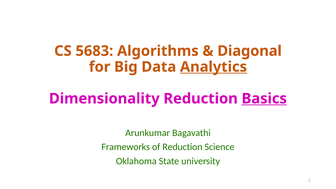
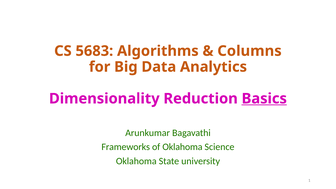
Diagonal: Diagonal -> Columns (249, 51)
Analytics underline: present -> none (213, 67)
of Reduction: Reduction -> Oklahoma (182, 147)
